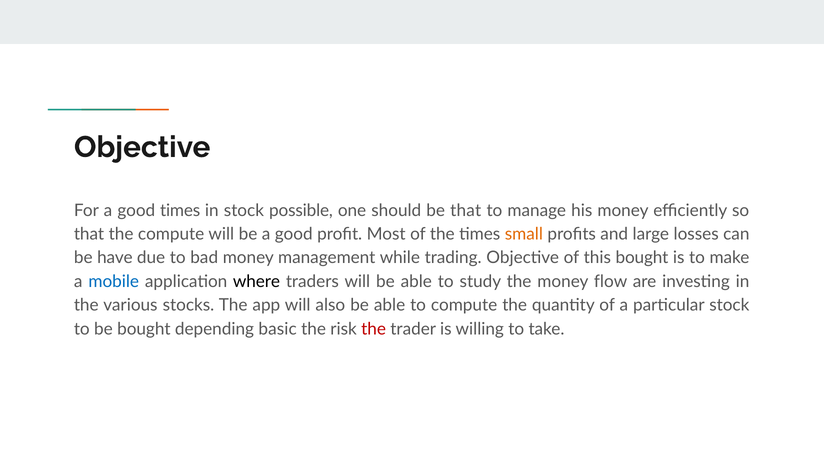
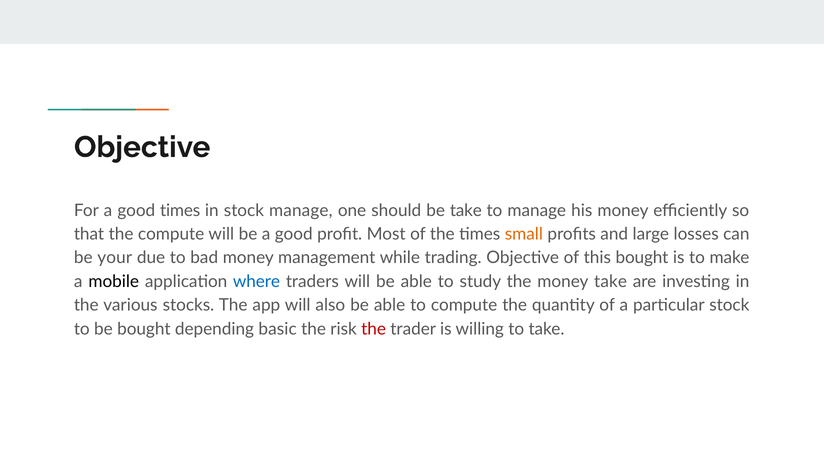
stock possible: possible -> manage (301, 210)
be that: that -> take (466, 210)
have: have -> your (115, 258)
mobile colour: blue -> black (114, 281)
where colour: black -> blue (257, 281)
money flow: flow -> take (611, 281)
